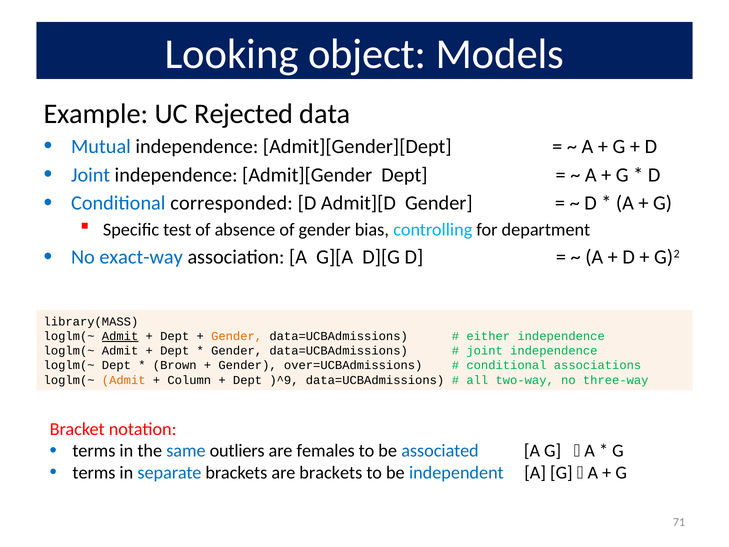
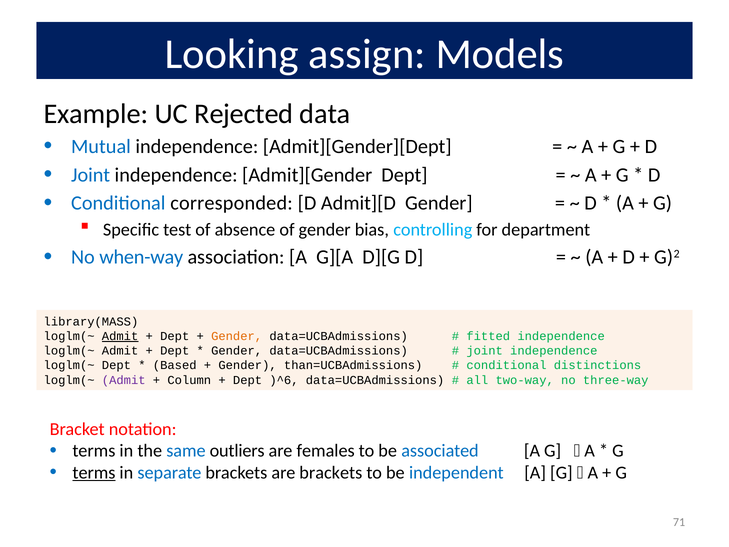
object: object -> assign (367, 54)
exact-way: exact-way -> when-way (141, 257)
either: either -> fitted (488, 336)
Brown: Brown -> Based (175, 365)
over=UCBAdmissions: over=UCBAdmissions -> than=UCBAdmissions (353, 365)
associations: associations -> distinctions (598, 365)
Admit colour: orange -> purple (124, 380)
)^9: )^9 -> )^6 (284, 380)
terms underline: none -> present (94, 473)
